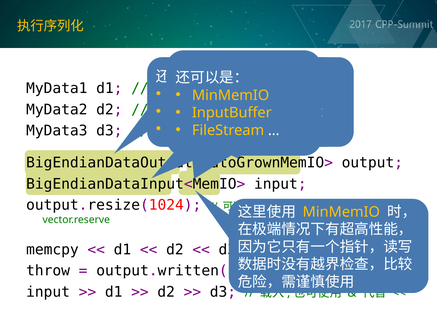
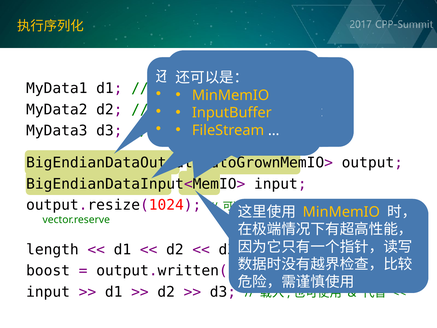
memcpy: memcpy -> length (52, 249)
throw: throw -> boost (48, 271)
